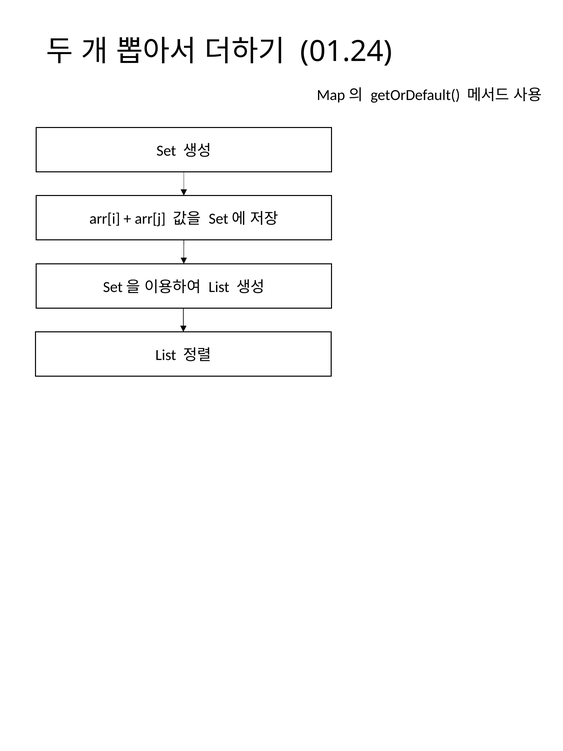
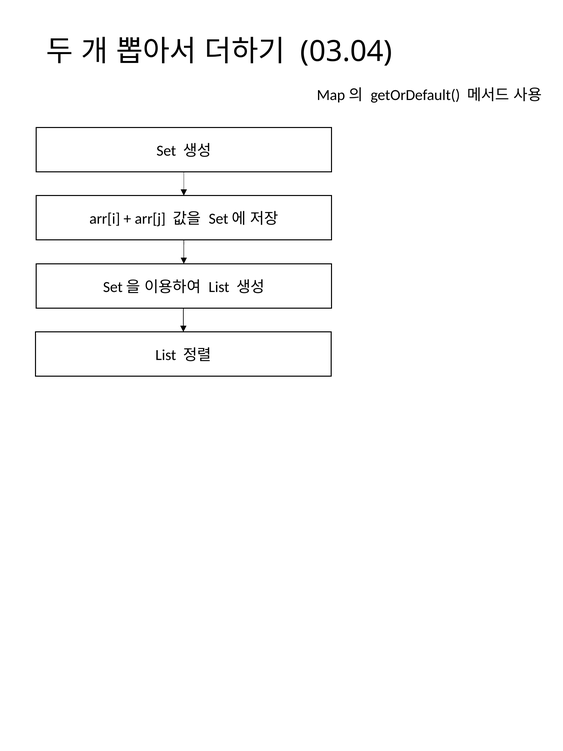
01.24: 01.24 -> 03.04 (346, 51)
